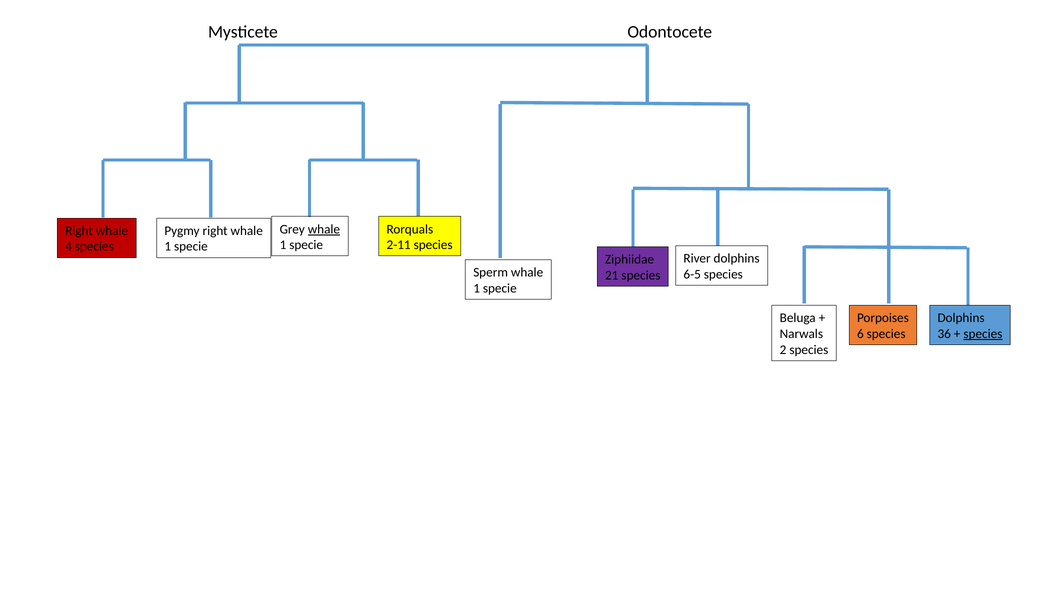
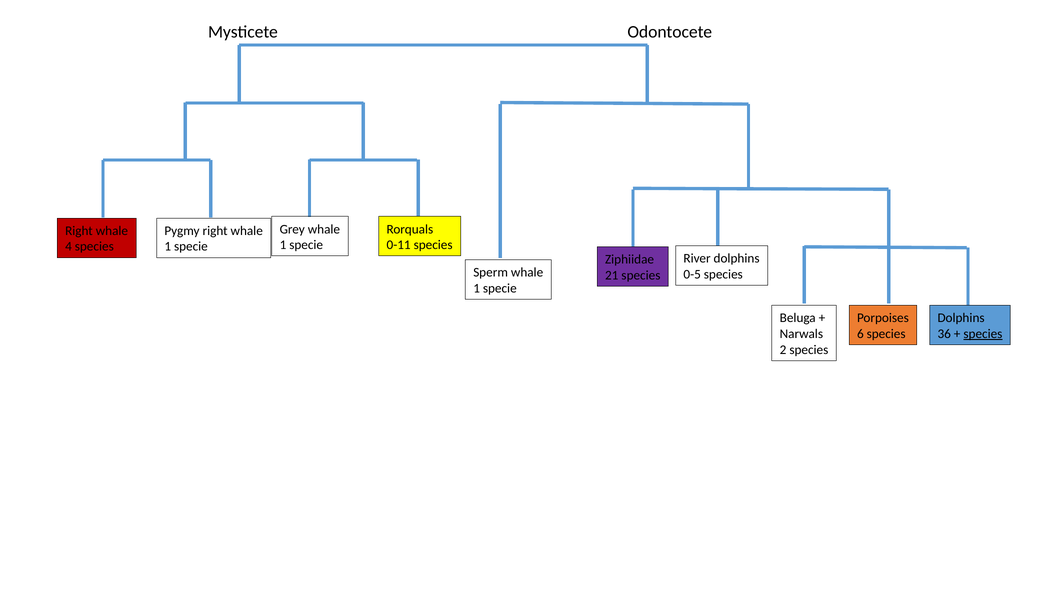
whale underline: present -> none (324, 229)
2-11: 2-11 -> 0-11 (399, 245)
6-5: 6-5 -> 0-5 (692, 275)
